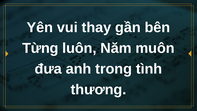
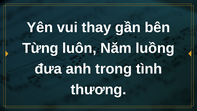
muôn: muôn -> luồng (155, 48)
